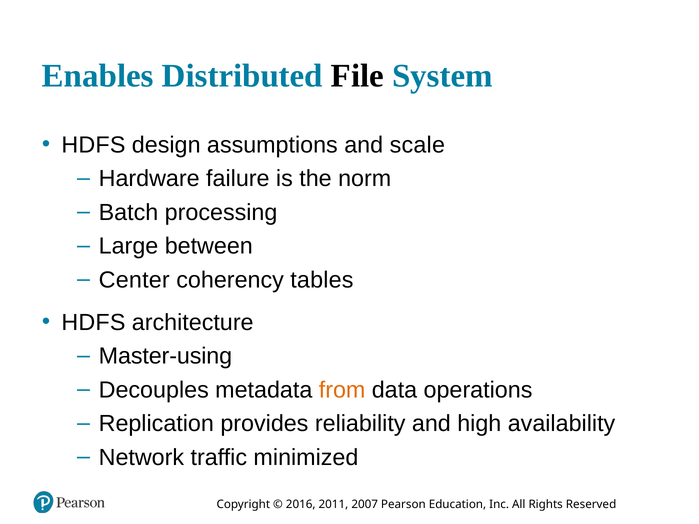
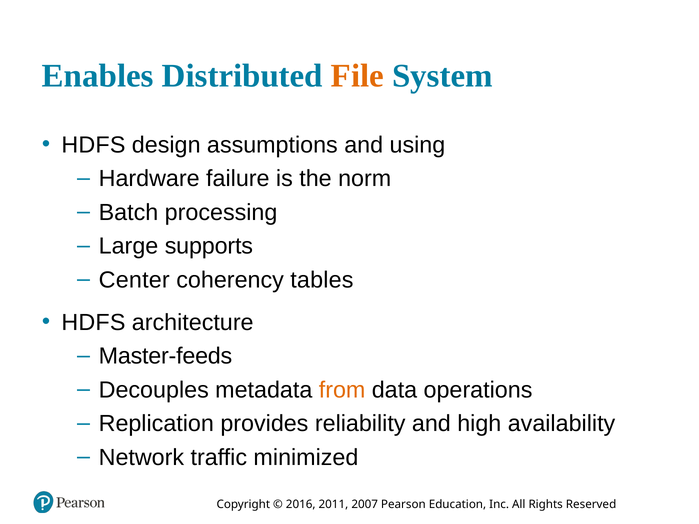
File colour: black -> orange (357, 76)
scale: scale -> using (417, 145)
between: between -> supports (209, 246)
Master-using: Master-using -> Master-feeds (166, 356)
